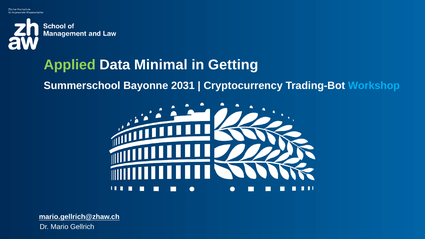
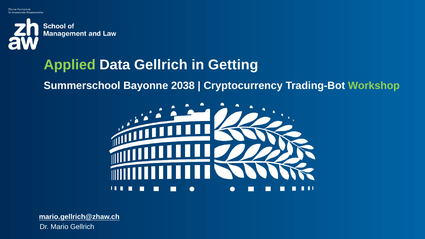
Data Minimal: Minimal -> Gellrich (161, 65)
2031: 2031 -> 2038 (183, 86)
Workshop colour: light blue -> light green (374, 86)
